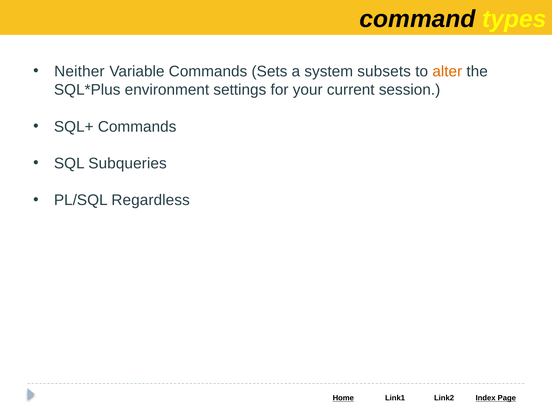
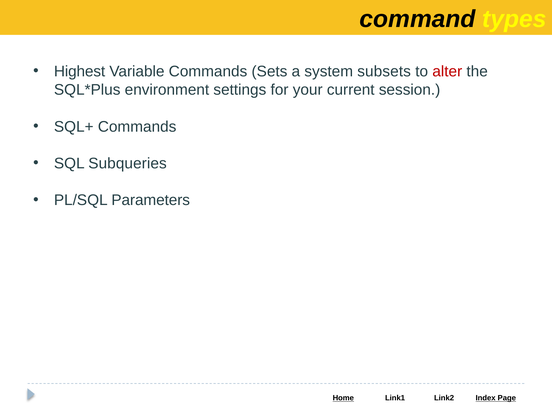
Neither: Neither -> Highest (80, 71)
alter colour: orange -> red (447, 71)
Regardless: Regardless -> Parameters (151, 200)
